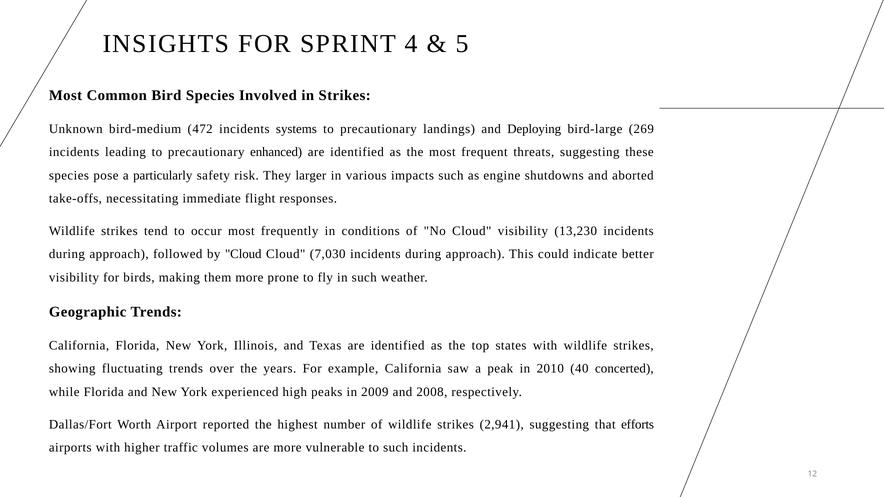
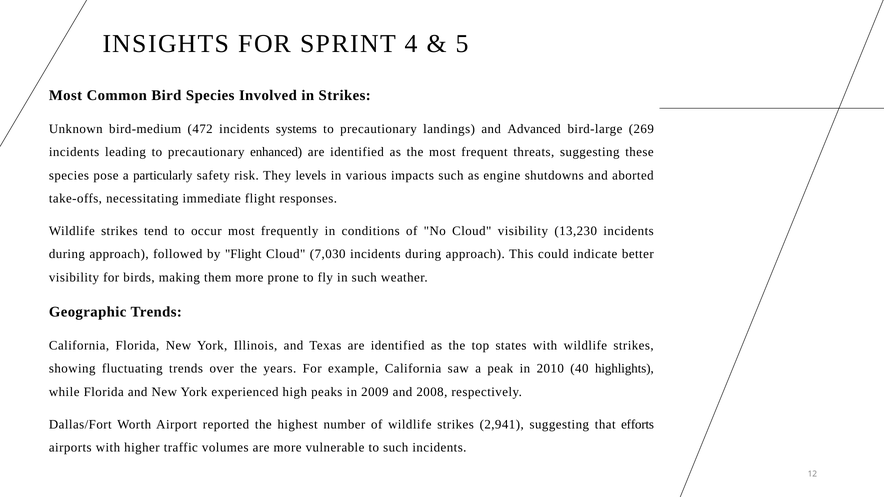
Deploying: Deploying -> Advanced (534, 129)
larger: larger -> levels (311, 175)
by Cloud: Cloud -> Flight (243, 254)
concerted: concerted -> highlights (624, 369)
